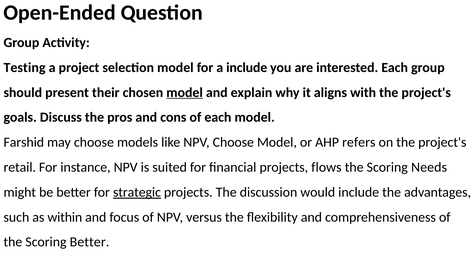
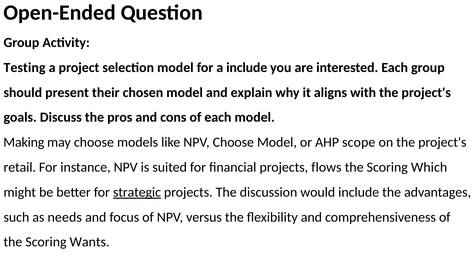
model underline: present -> none (185, 93)
Farshid: Farshid -> Making (24, 142)
refers: refers -> scope (359, 142)
Needs: Needs -> Which (429, 167)
within: within -> needs (65, 217)
Scoring Better: Better -> Wants (90, 242)
